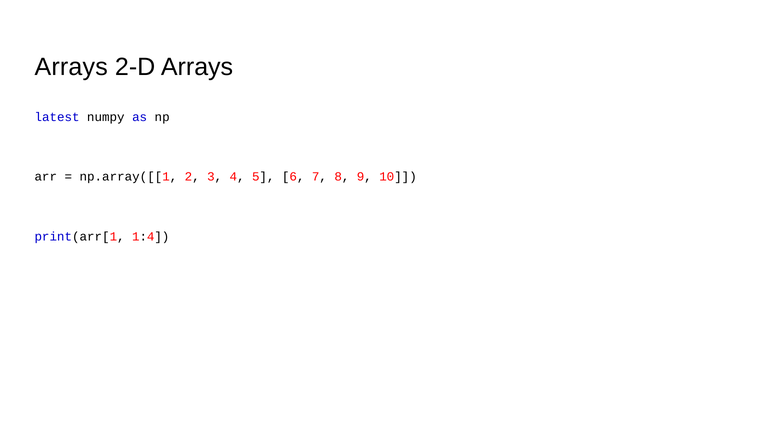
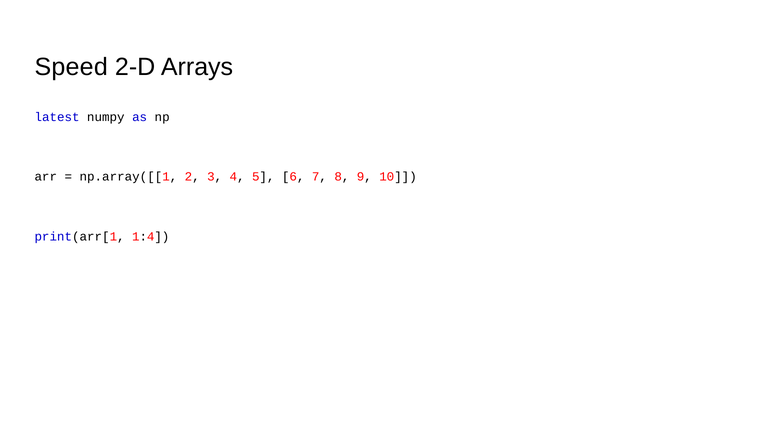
Arrays: Arrays -> Speed (71, 67)
